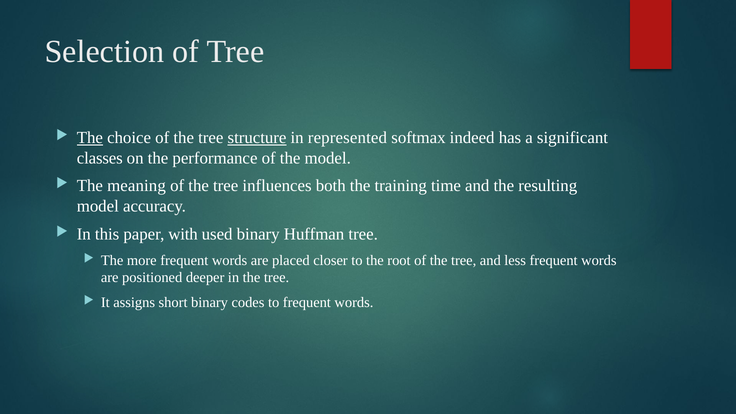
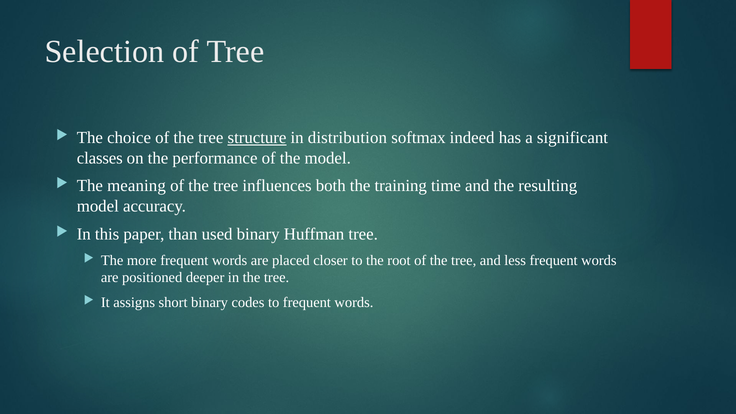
The underline: present -> none (90, 138)
represented: represented -> distribution (347, 138)
with: with -> than (183, 234)
